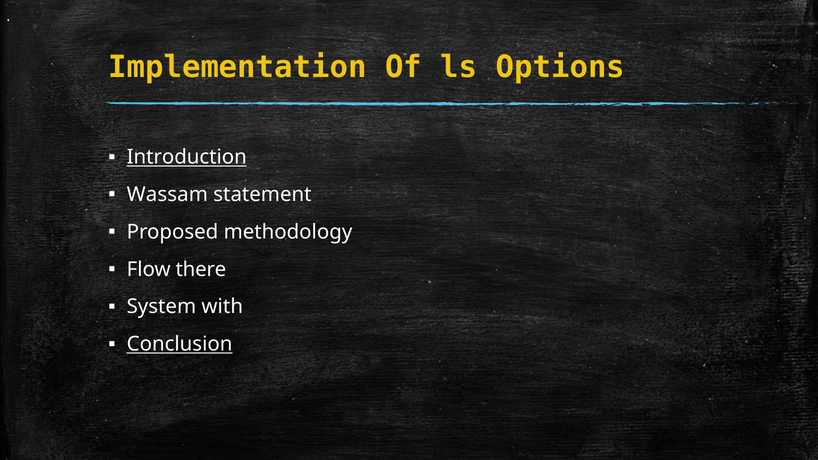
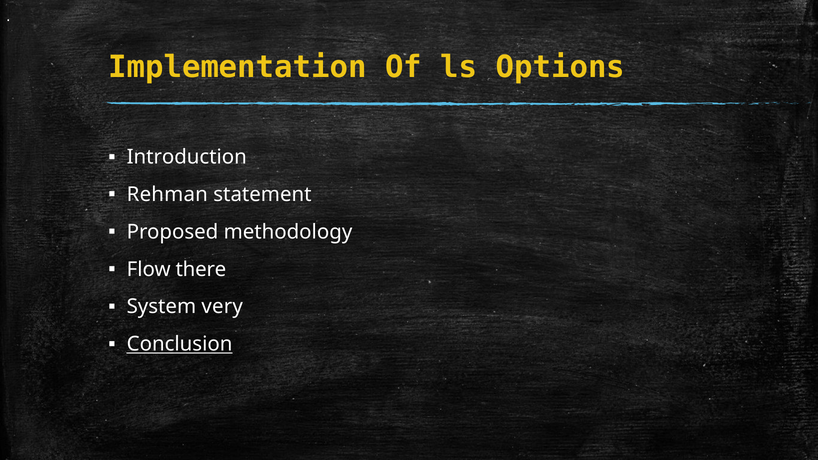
Introduction underline: present -> none (187, 157)
Wassam: Wassam -> Rehman (167, 195)
with: with -> very (222, 307)
